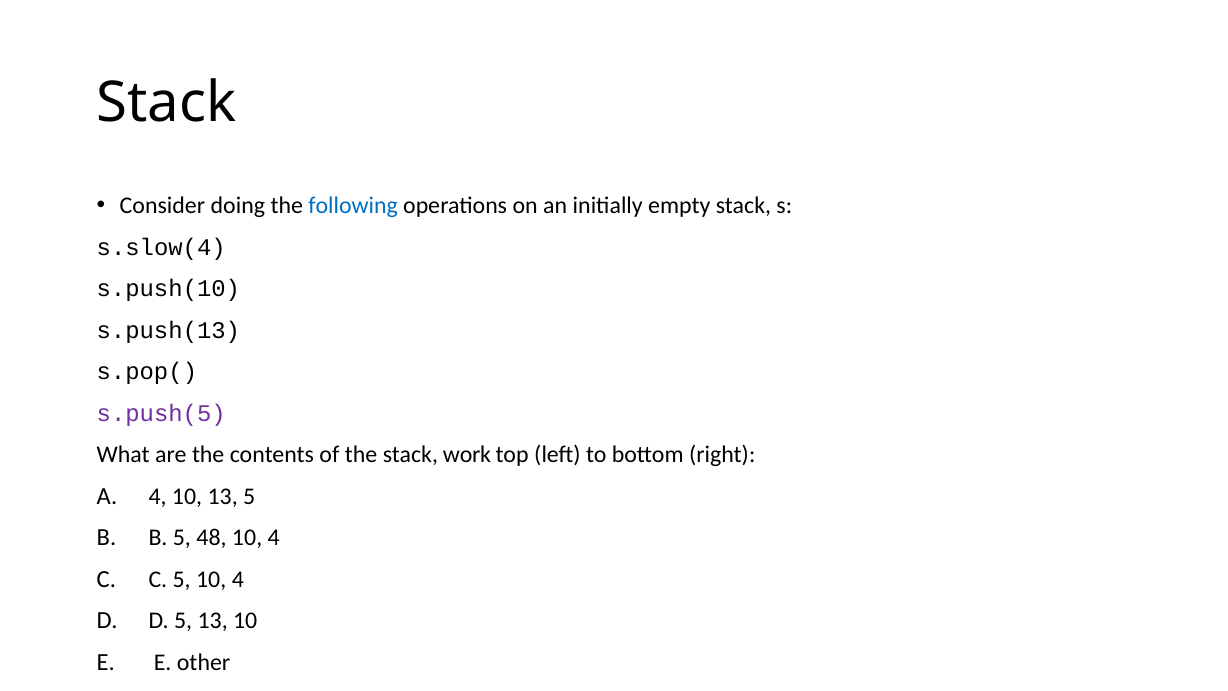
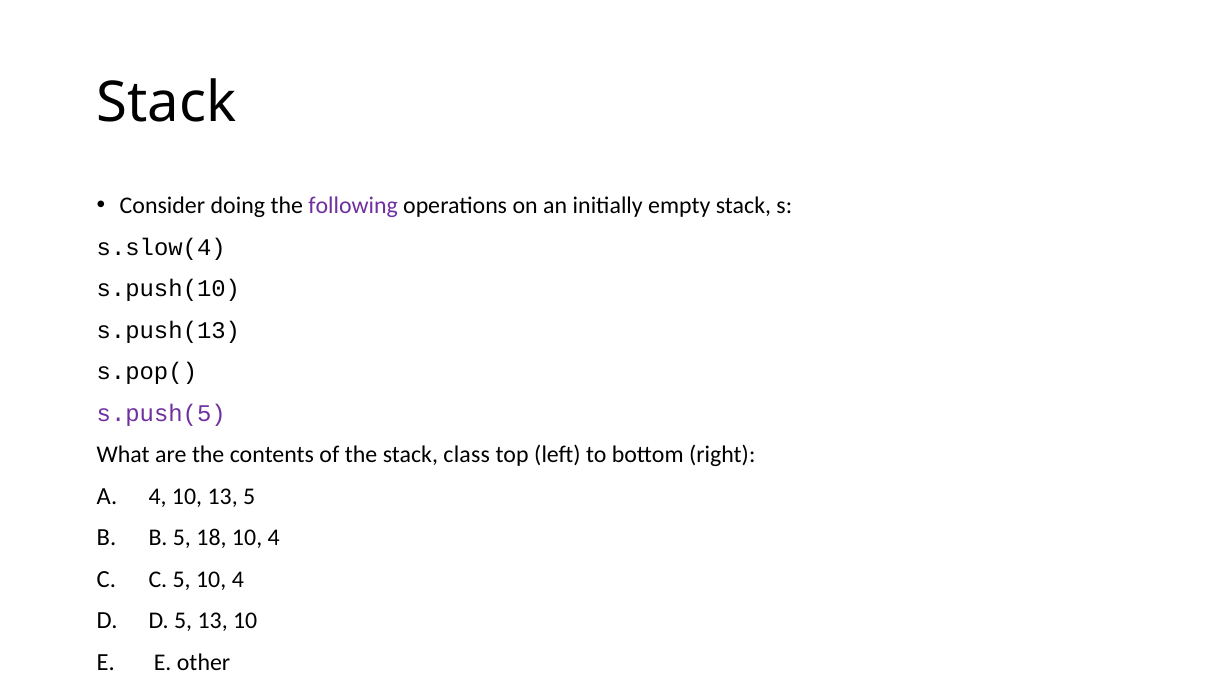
following colour: blue -> purple (353, 206)
work: work -> class (467, 455)
48: 48 -> 18 (212, 538)
